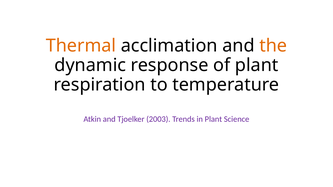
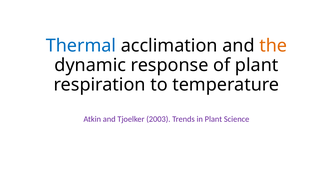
Thermal colour: orange -> blue (81, 46)
